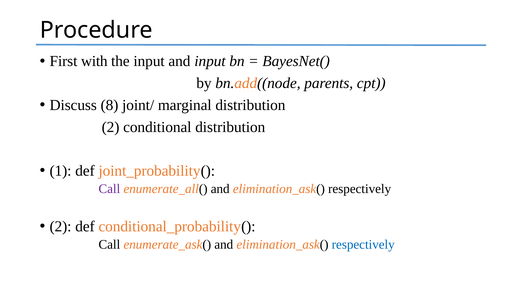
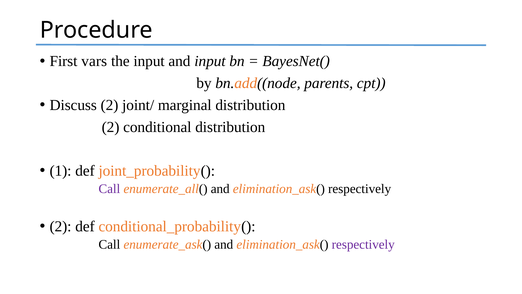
with: with -> vars (94, 61)
Discuss 8: 8 -> 2 (109, 105)
respectively colour: blue -> purple (363, 244)
